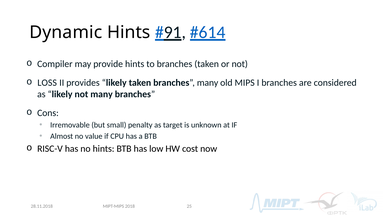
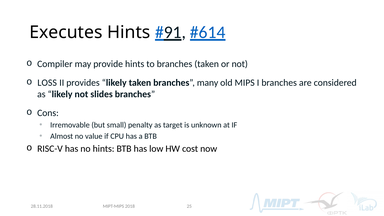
Dynamic: Dynamic -> Executes (66, 32)
not many: many -> slides (102, 94)
